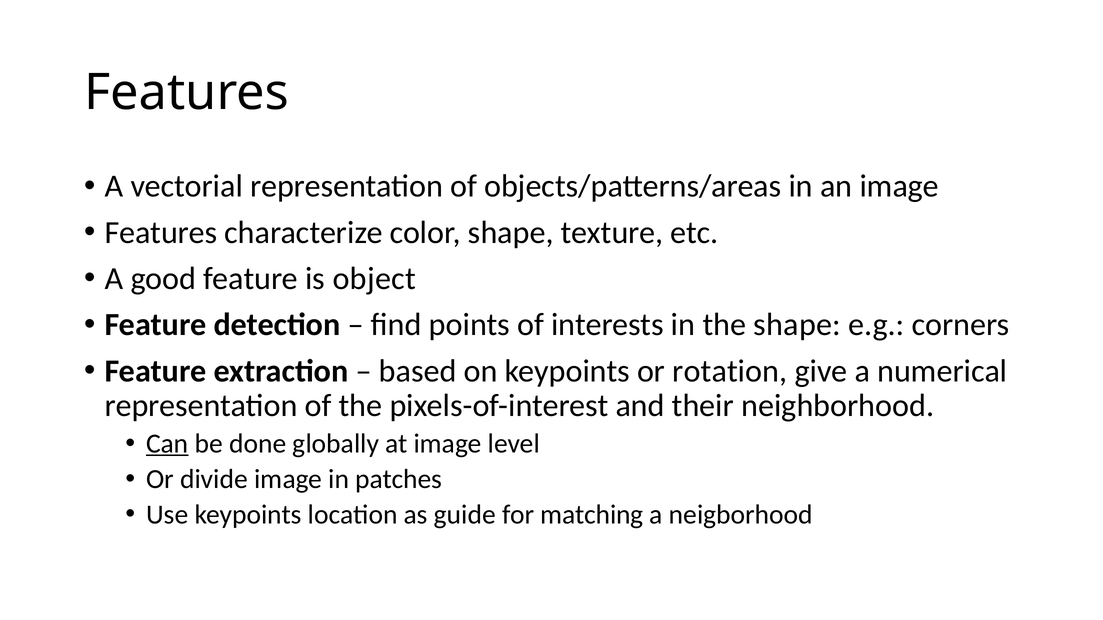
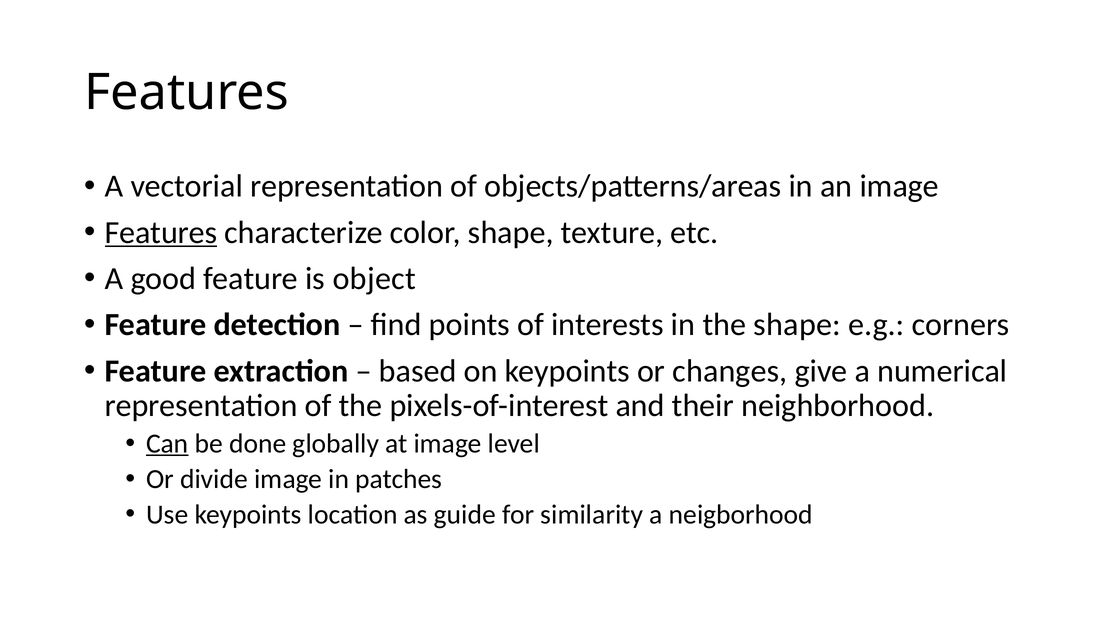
Features underline: none -> present (161, 233)
rotation: rotation -> changes (730, 371)
matching: matching -> similarity (592, 515)
